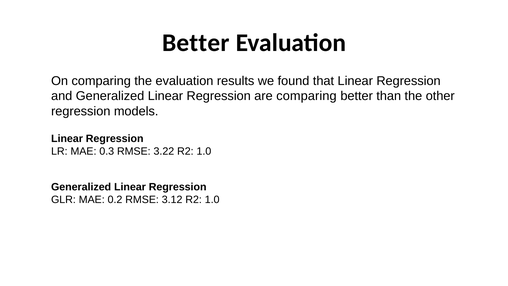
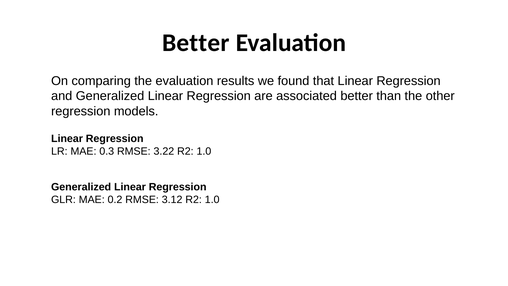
are comparing: comparing -> associated (307, 96)
